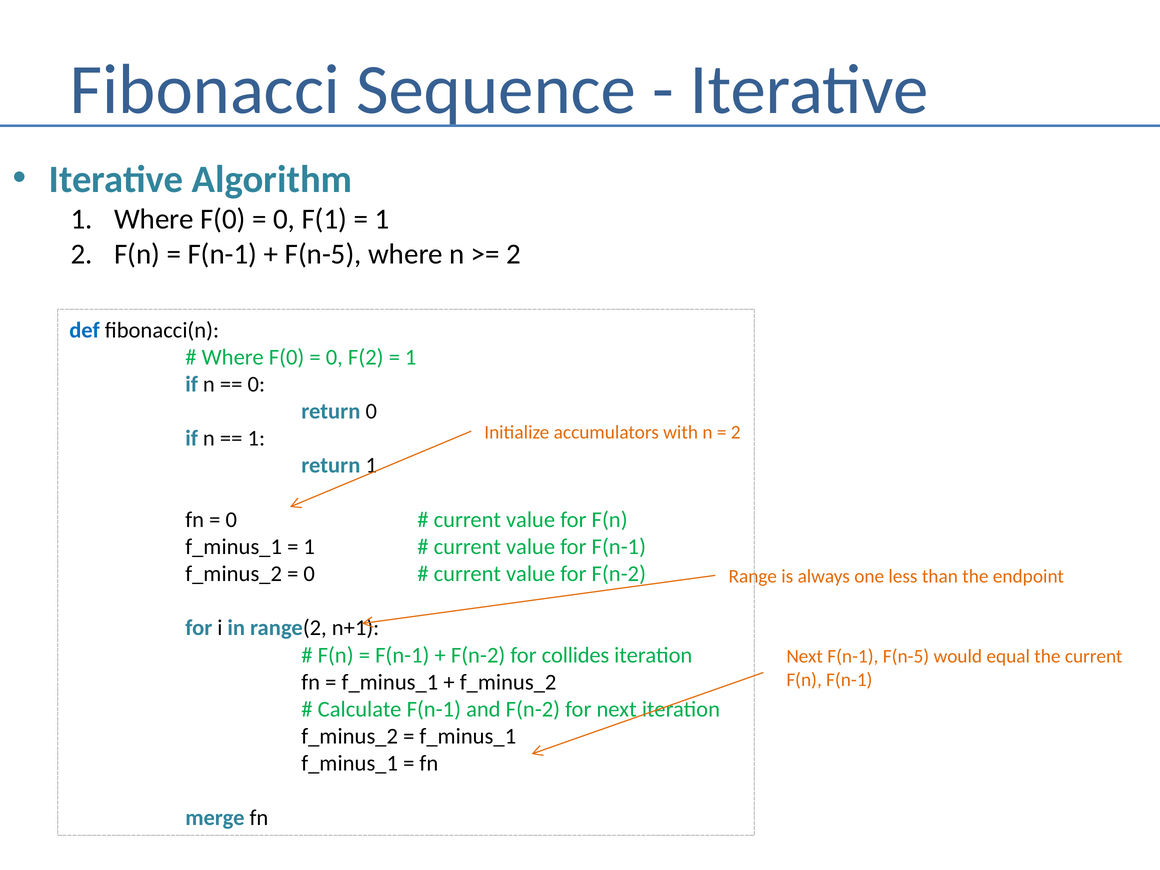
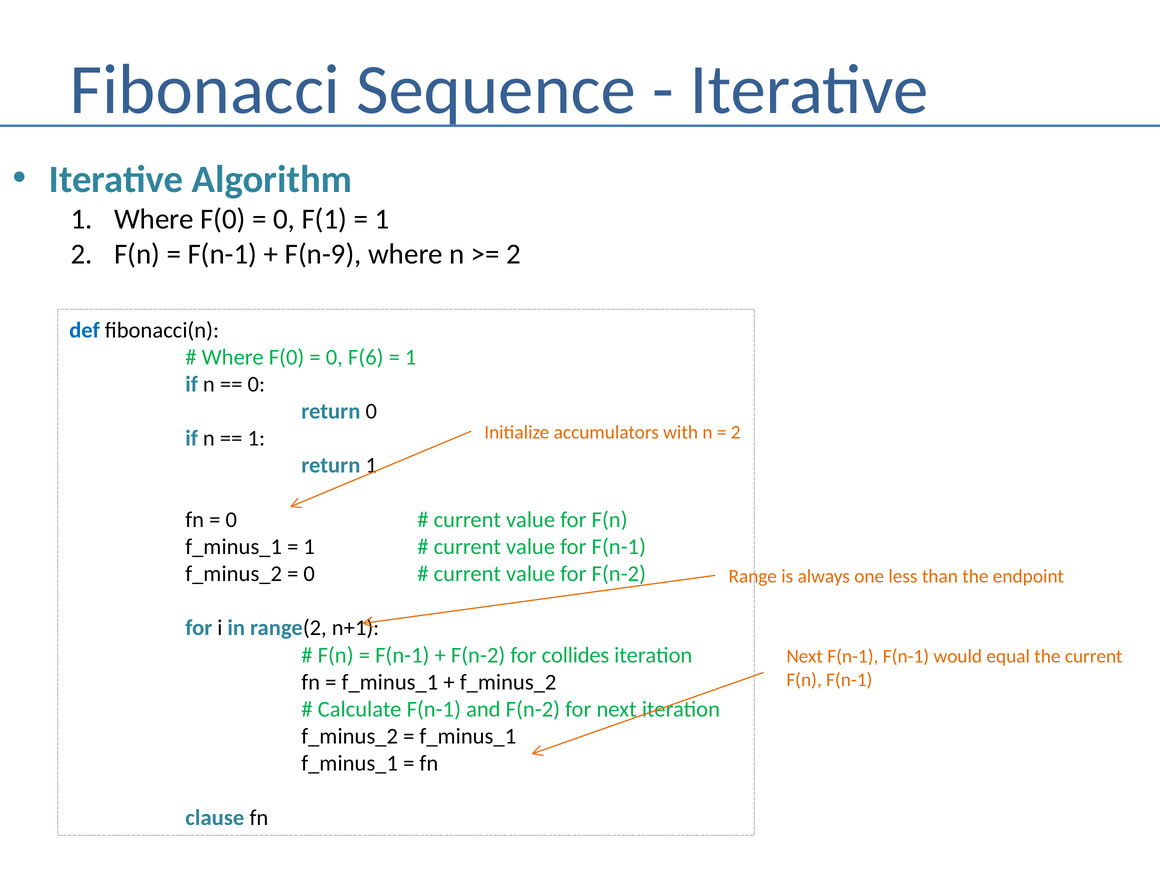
F(n-5: F(n-5 -> F(n-9 (323, 254)
F(2: F(2 -> F(6 (366, 357)
F(n-1 F(n-5: F(n-5 -> F(n-1 (906, 657)
merge: merge -> clause (215, 818)
